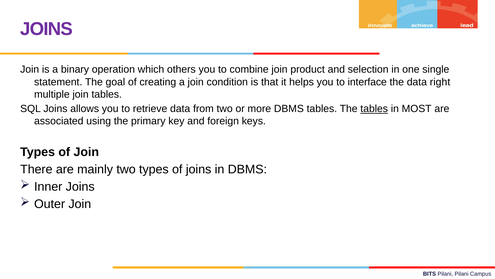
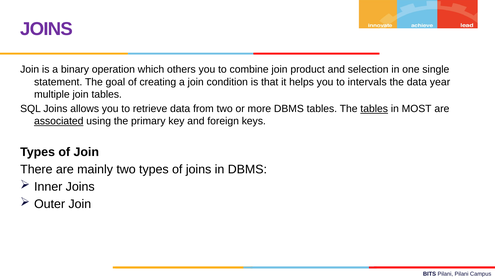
interface: interface -> intervals (367, 82)
right: right -> year (440, 82)
associated underline: none -> present (59, 121)
